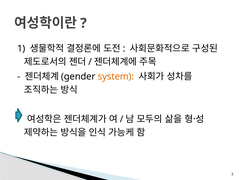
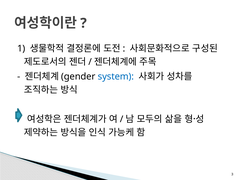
system colour: orange -> blue (116, 76)
